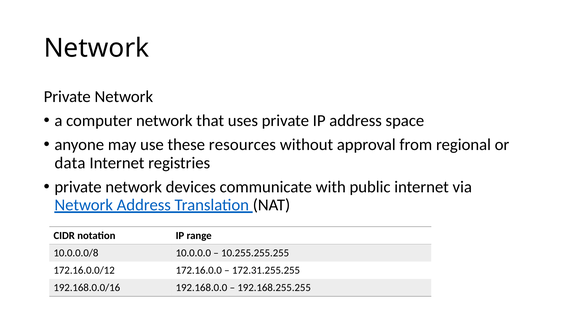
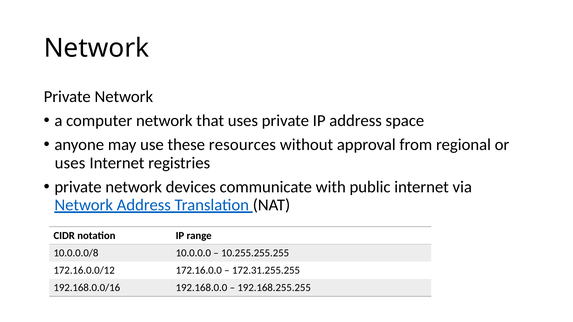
data: data -> uses (70, 163)
